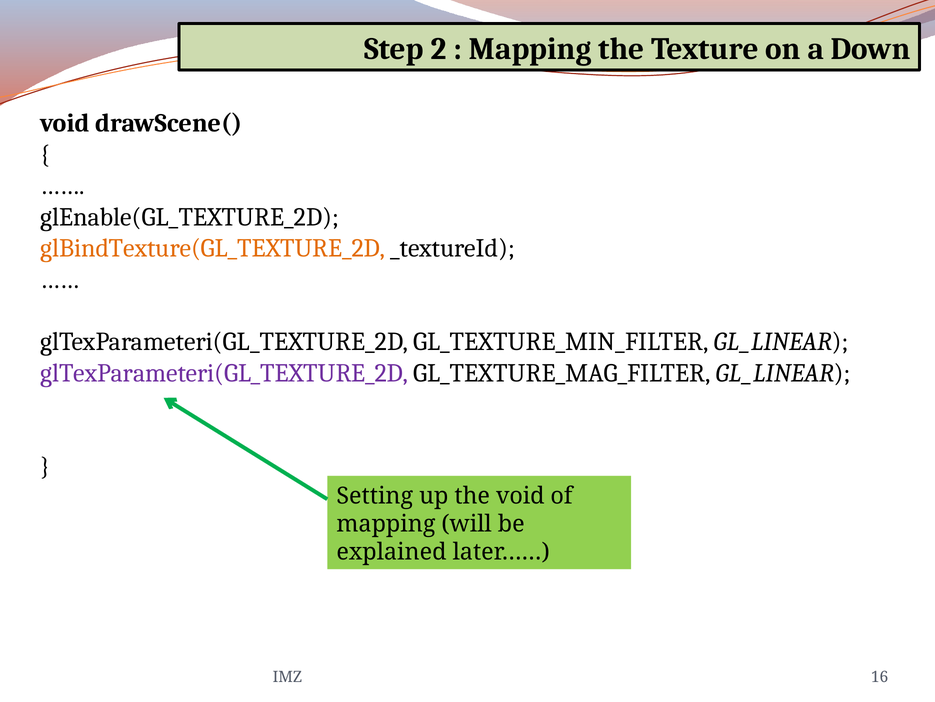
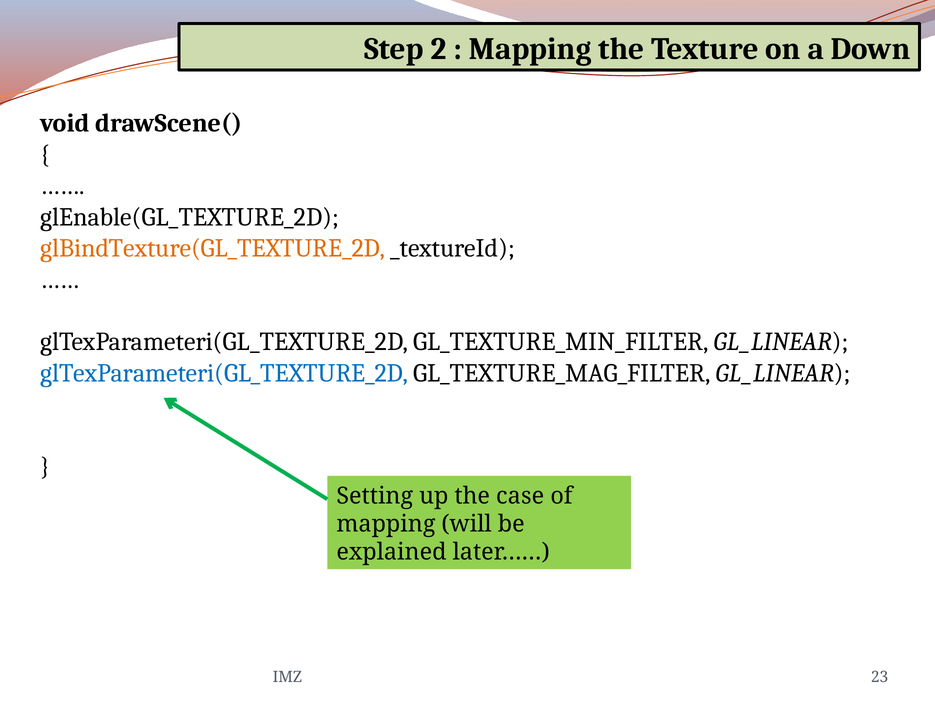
glTexParameteri(GL_TEXTURE_2D colour: purple -> blue (224, 373)
the void: void -> case (520, 496)
16: 16 -> 23 (880, 676)
